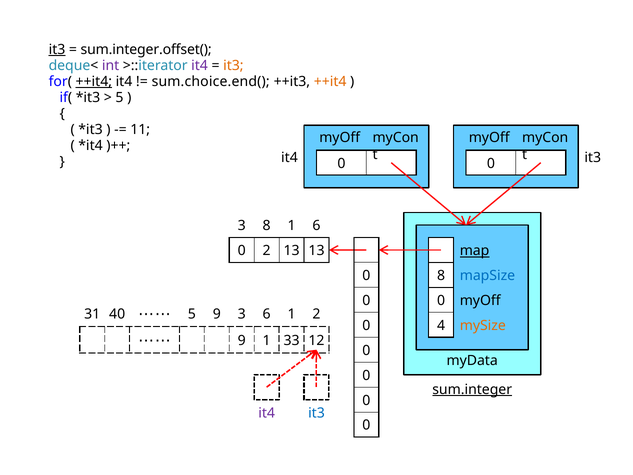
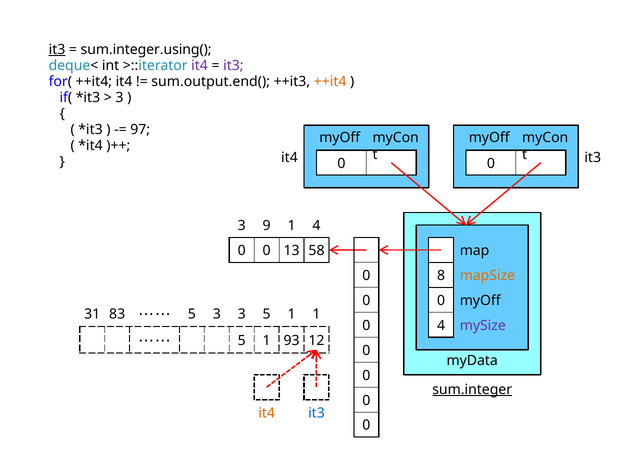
sum.integer.offset(: sum.integer.offset( -> sum.integer.using( (146, 49)
int colour: purple -> black (111, 65)
it3 colour: orange -> purple (233, 65)
++it4 underline: present -> none (94, 81)
sum.choice.end(: sum.choice.end( -> sum.output.end( (211, 81)
5: 5 -> 3 (119, 97)
11: 11 -> 97 (140, 129)
3 8: 8 -> 9 (267, 226)
1 6: 6 -> 4 (316, 226)
2: 2 -> 0 (267, 251)
13 13: 13 -> 58 (317, 251)
map underline: present -> none (475, 251)
mapSize colour: blue -> orange (487, 276)
40: 40 -> 83 (117, 314)
5 9: 9 -> 3 (217, 314)
3 6: 6 -> 5 (267, 314)
1 2: 2 -> 1 (316, 314)
mySize colour: orange -> purple (483, 325)
9: 9 -> 5 (242, 340)
33: 33 -> 93 (292, 340)
it4 colour: purple -> orange (267, 413)
